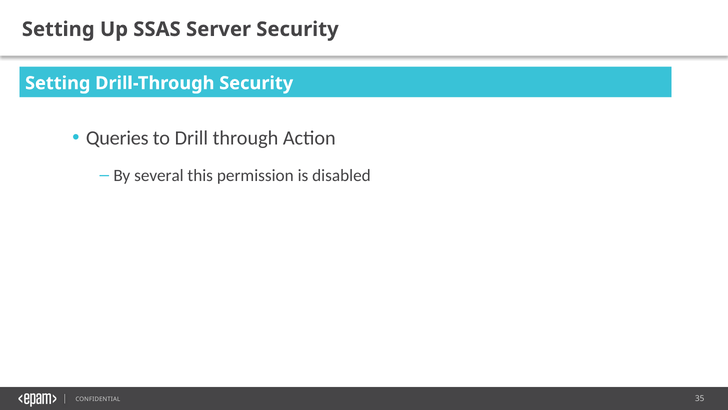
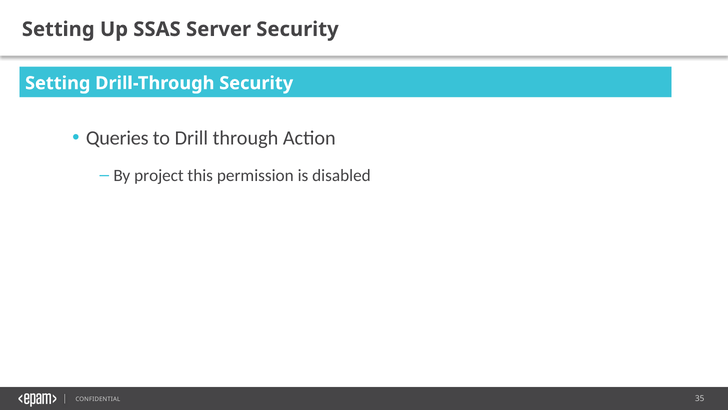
several: several -> project (159, 175)
